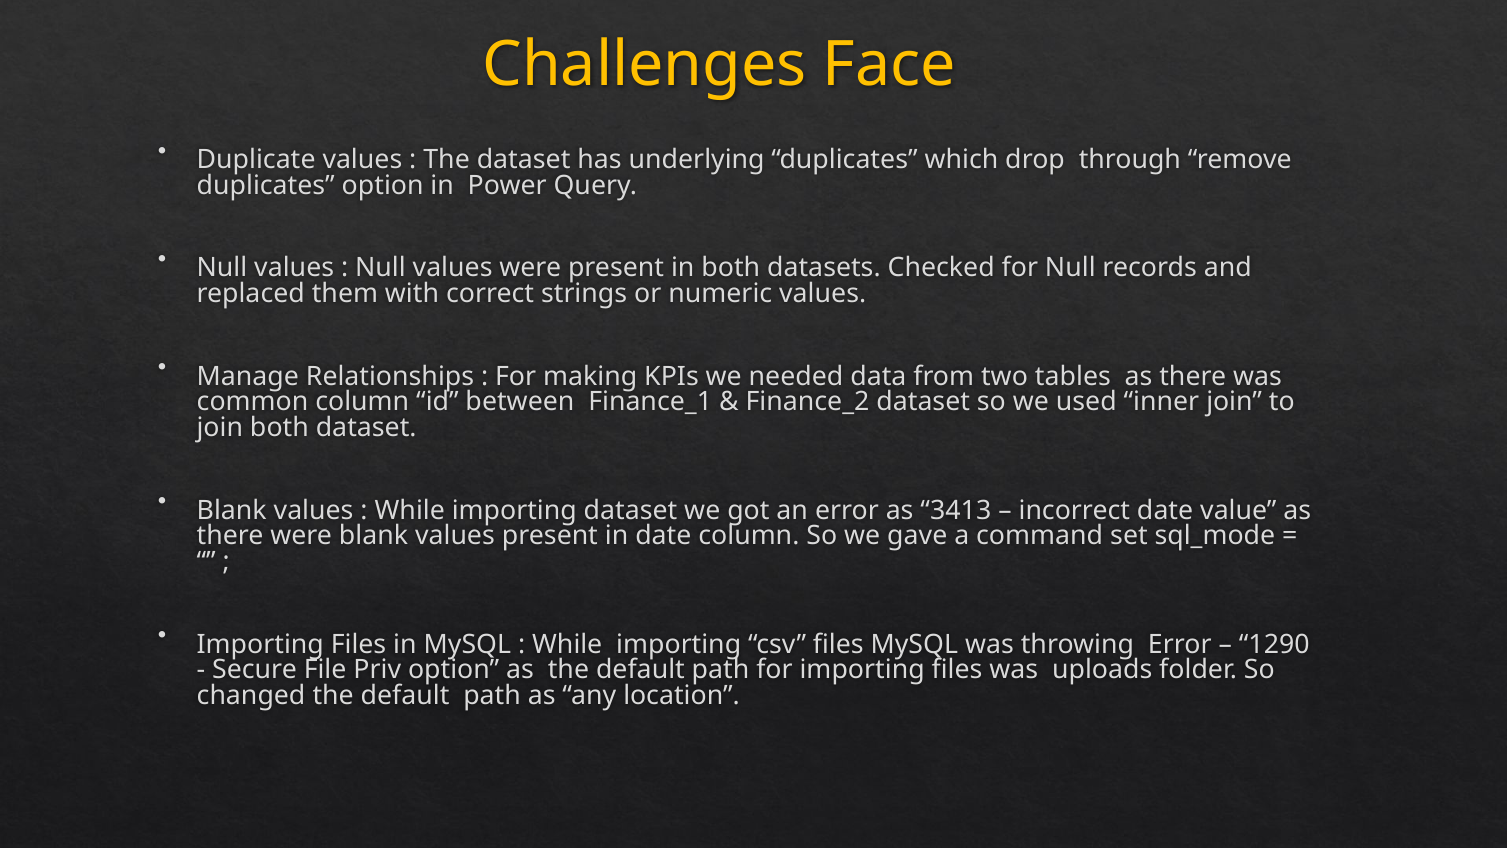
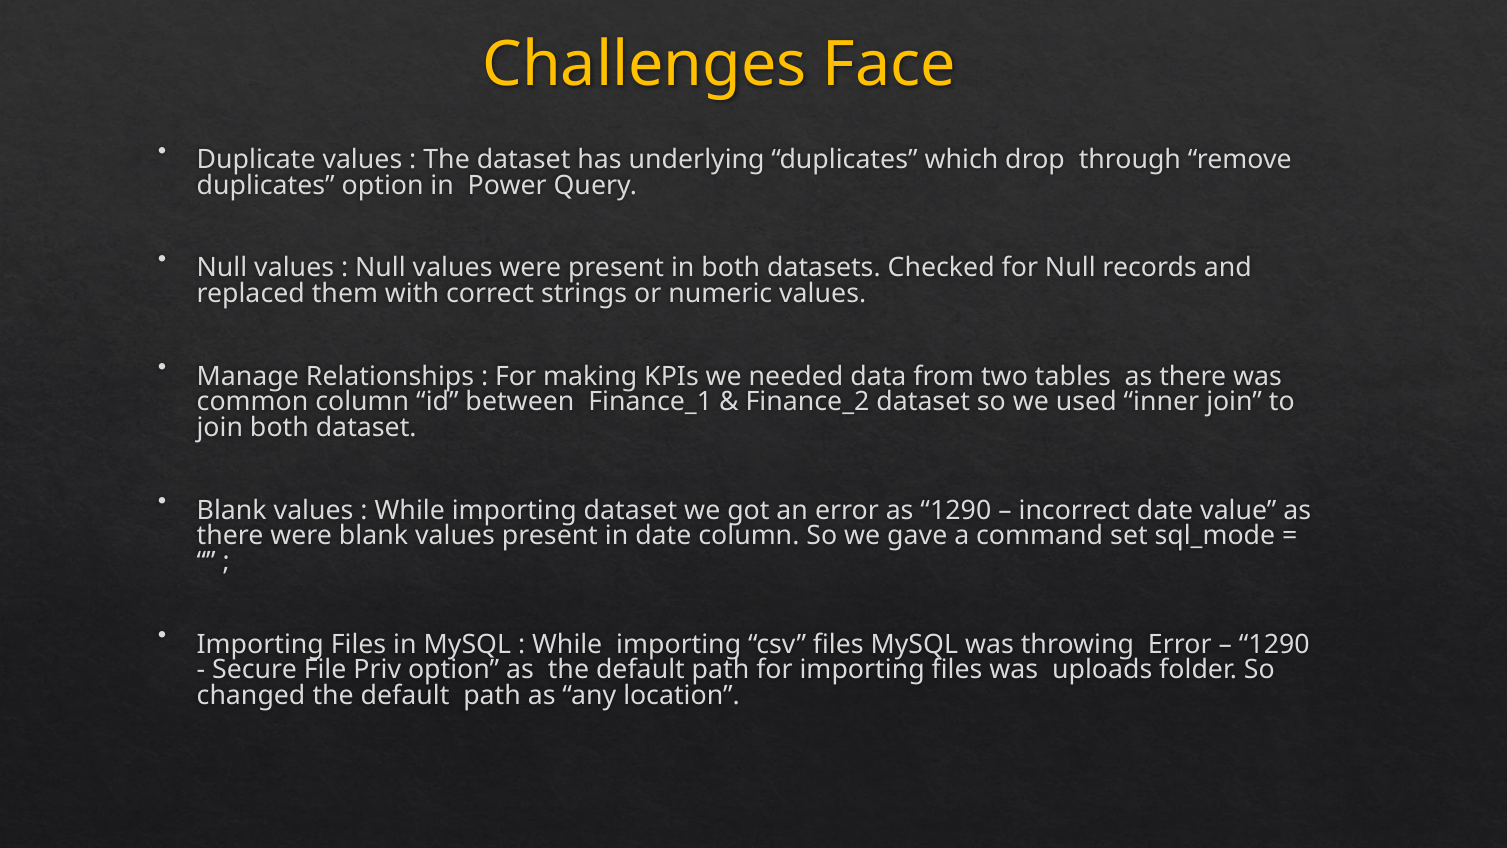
as 3413: 3413 -> 1290 (956, 510)
